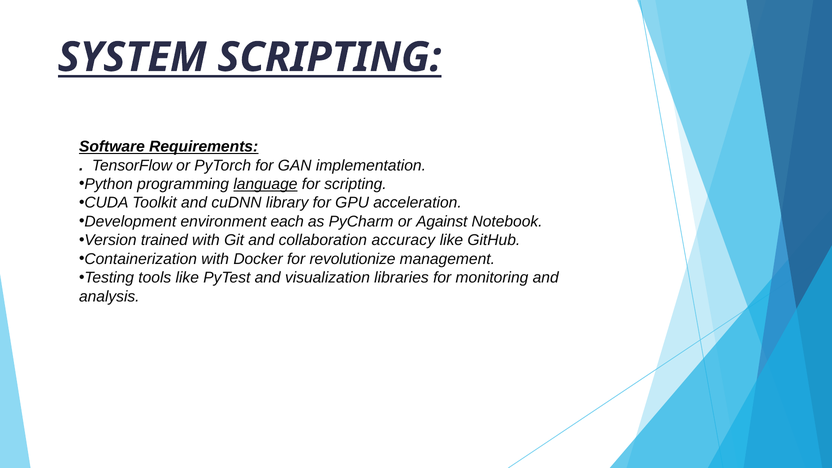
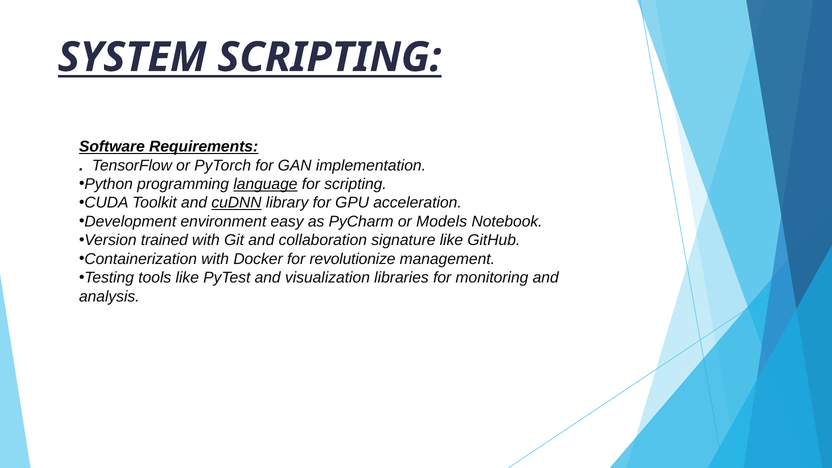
cuDNN underline: none -> present (237, 203)
each: each -> easy (287, 222)
Against: Against -> Models (442, 222)
accuracy: accuracy -> signature (403, 240)
